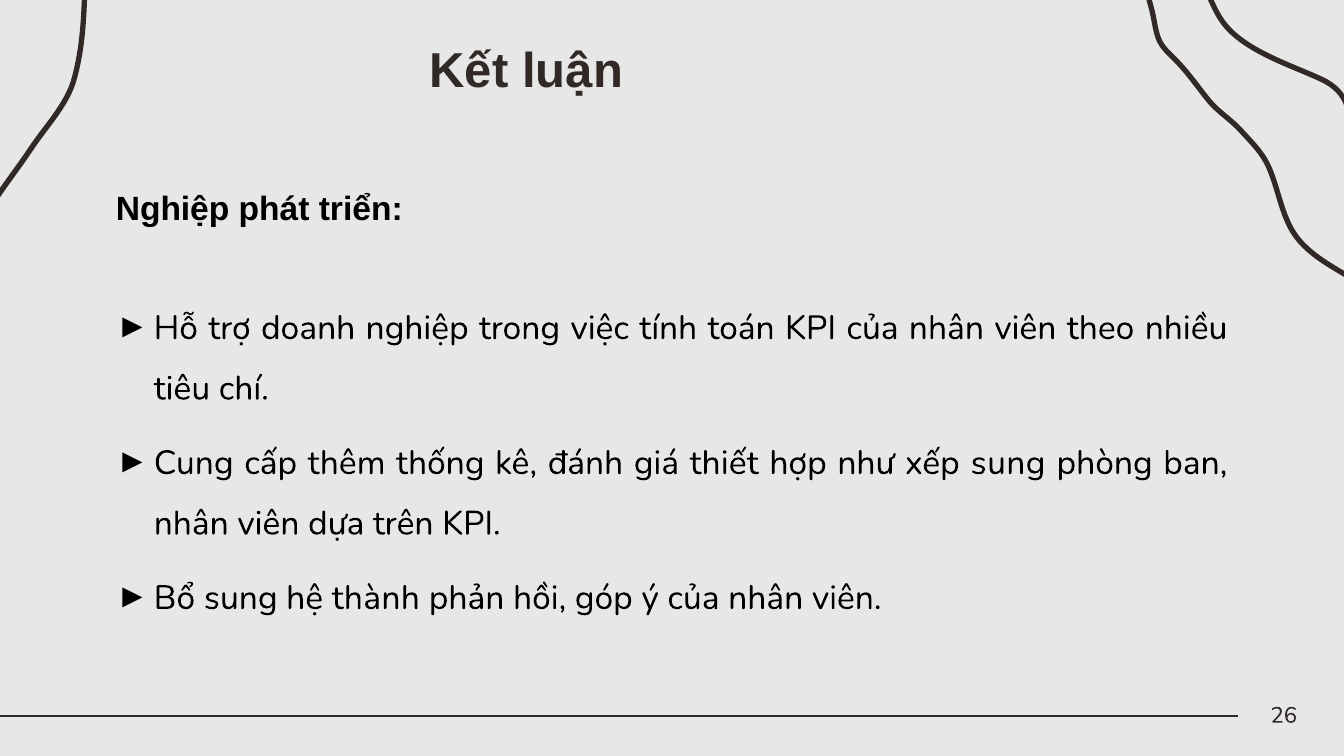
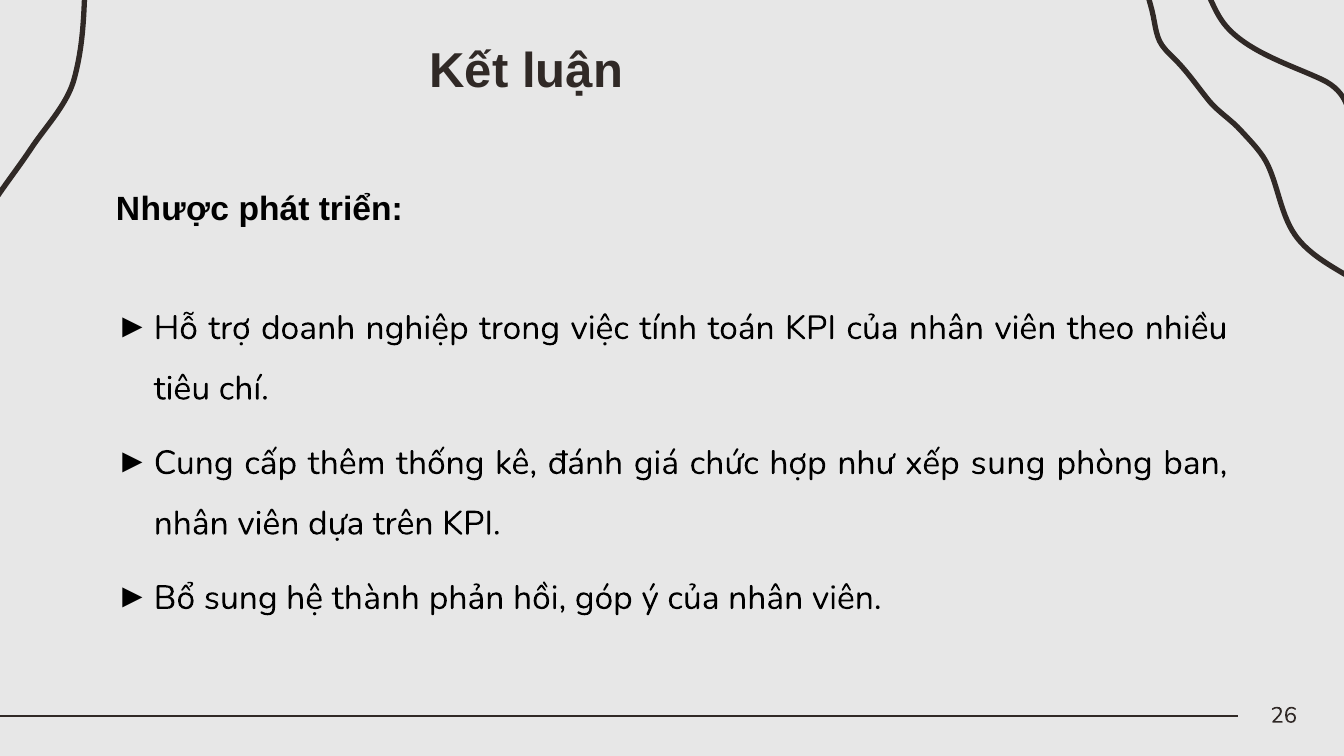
Nghiệp: Nghiệp -> Nhược (172, 209)
thiết: thiết -> chức (724, 463)
